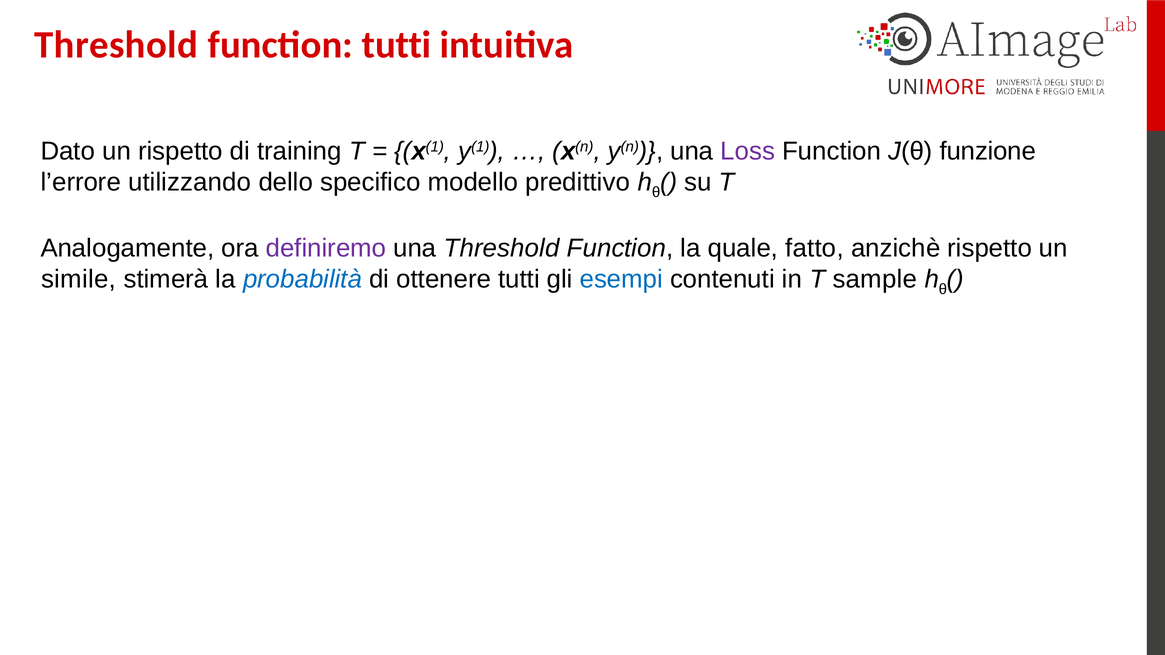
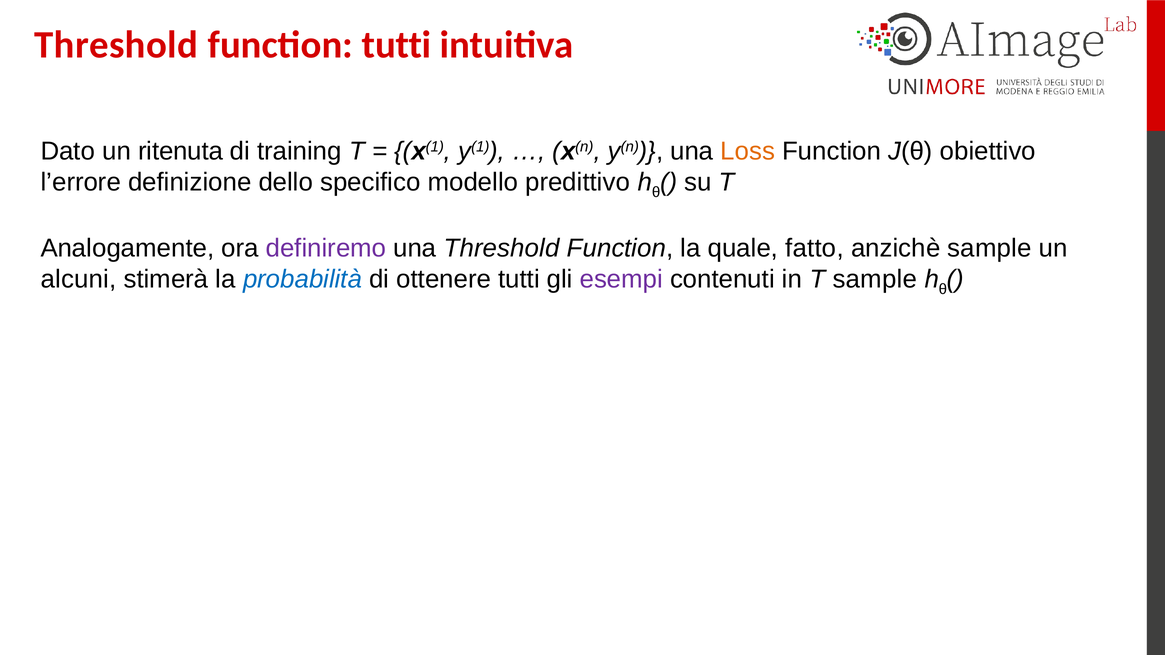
un rispetto: rispetto -> ritenuta (181, 151)
Loss colour: purple -> orange (748, 151)
funzione: funzione -> obiettivo (988, 151)
utilizzando: utilizzando -> definizione (190, 182)
anzichè rispetto: rispetto -> sample (990, 249)
simile: simile -> alcuni (79, 280)
esempi colour: blue -> purple (621, 280)
